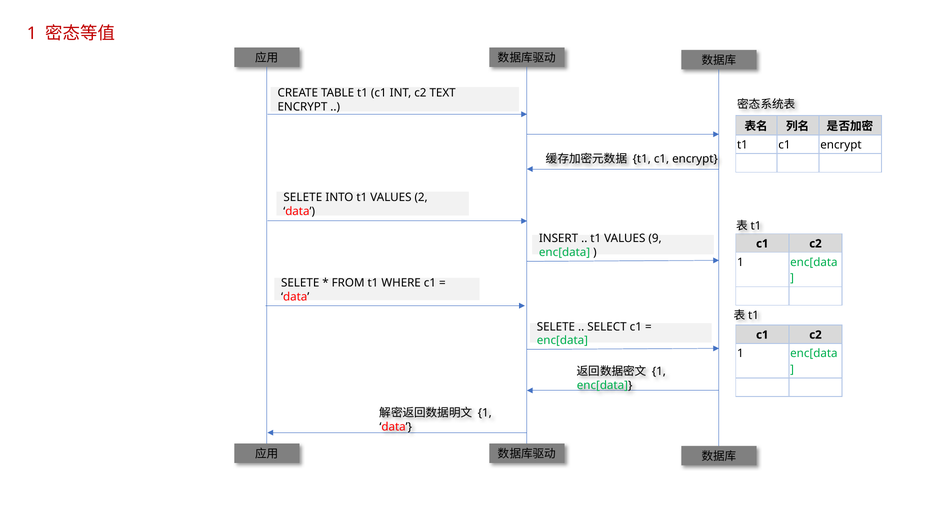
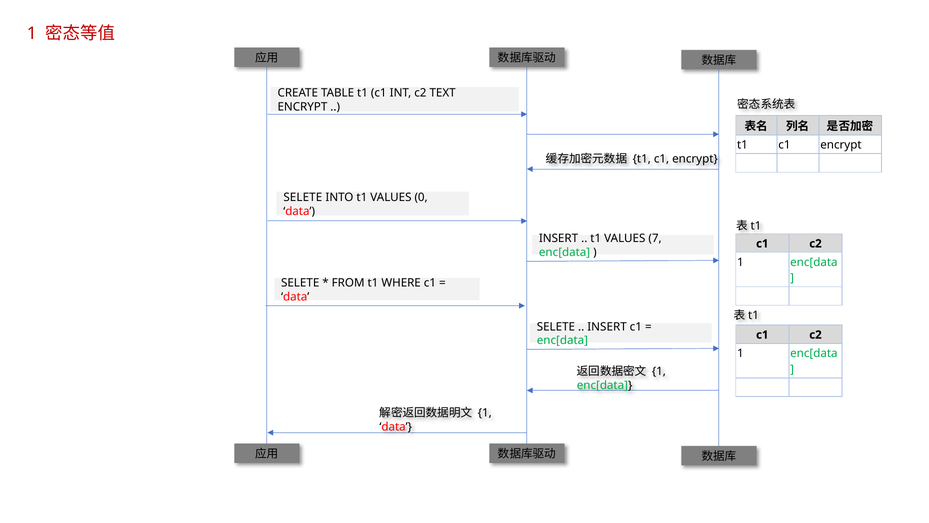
2: 2 -> 0 (421, 197)
9: 9 -> 7 (655, 238)
SELECT: SELECT -> INSERT (607, 326)
